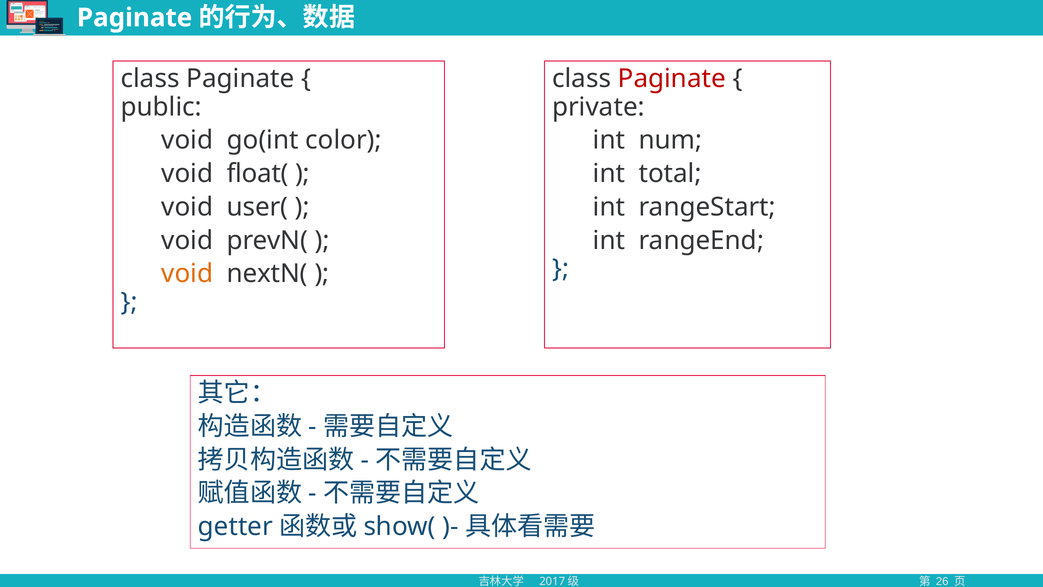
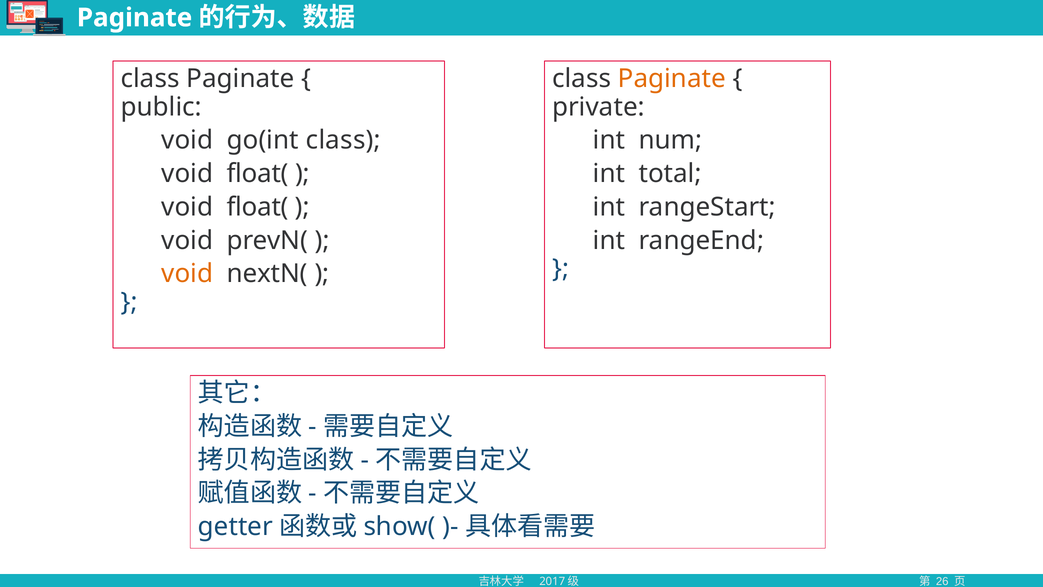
Paginate colour: red -> orange (672, 79)
go(int color: color -> class (343, 140)
user(: user( -> float( (258, 207)
